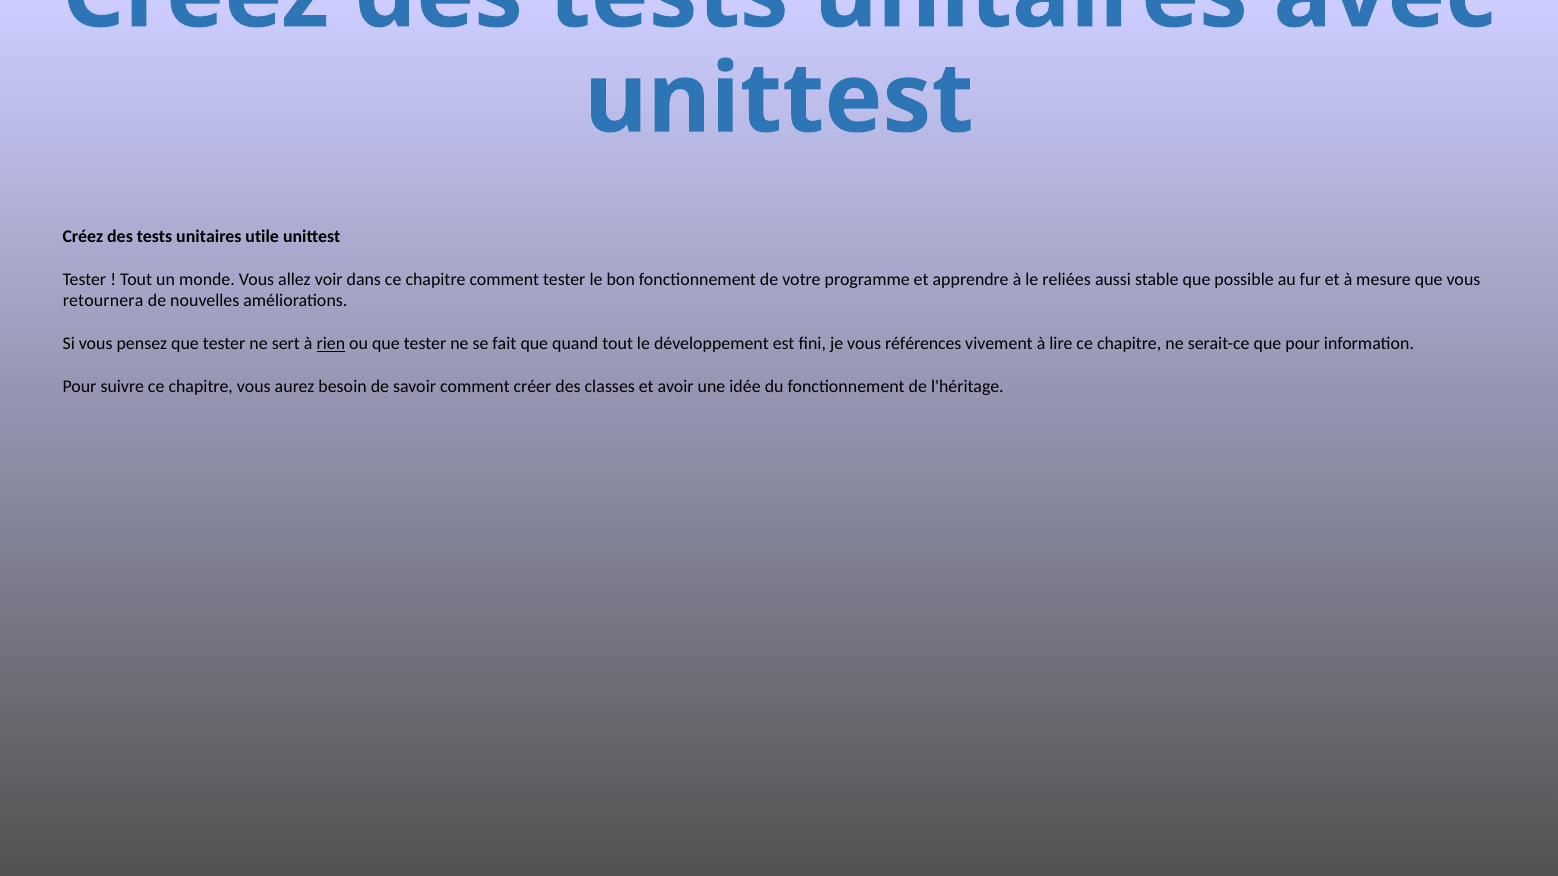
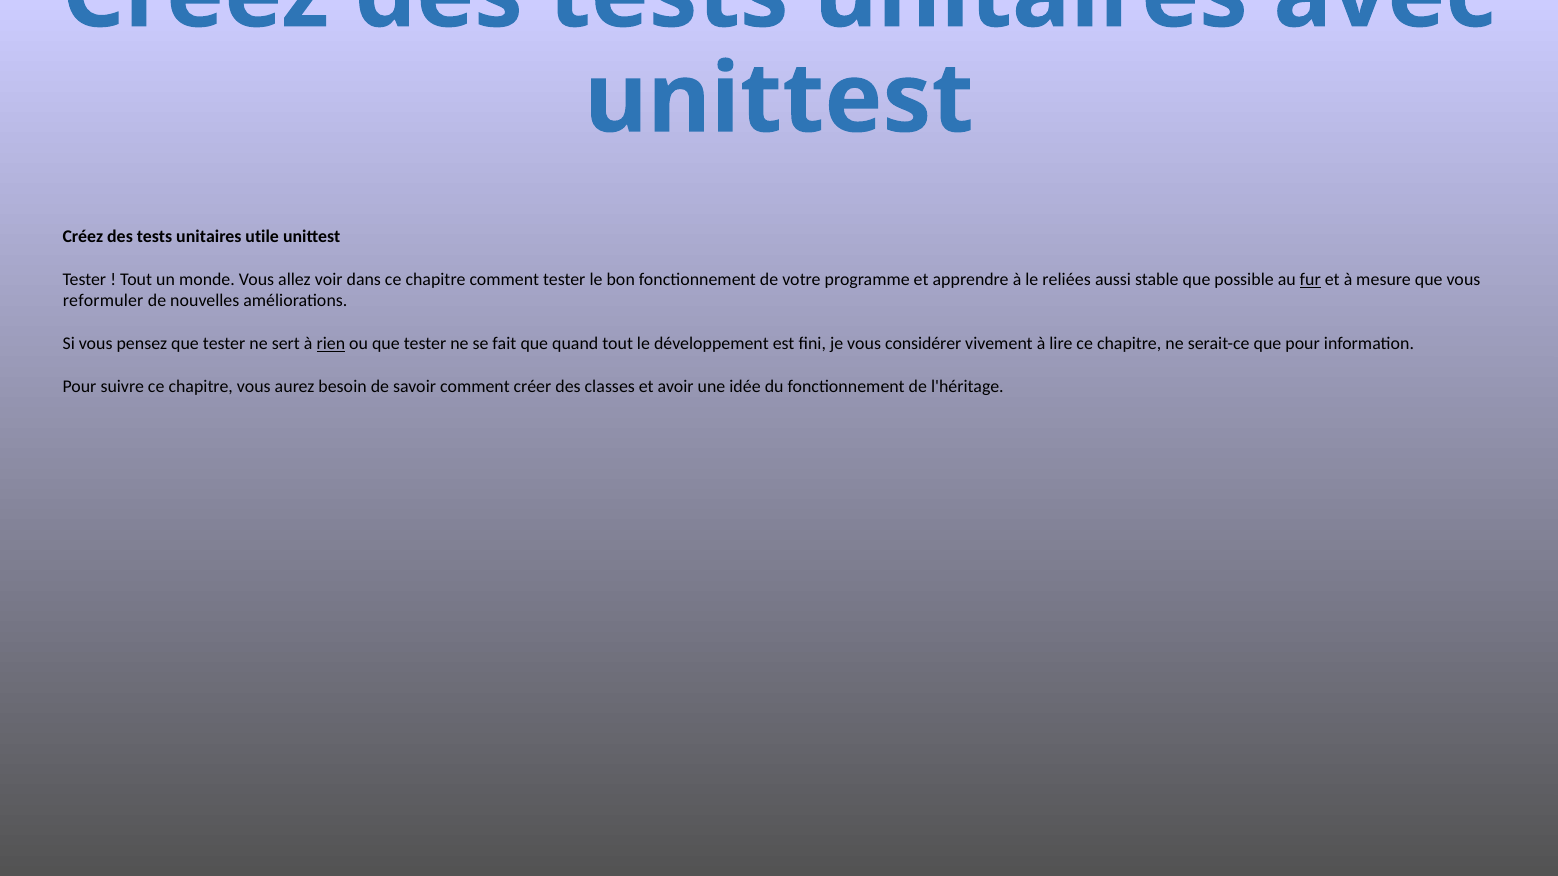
fur underline: none -> present (1310, 280)
retournera: retournera -> reformuler (103, 301)
références: références -> considérer (923, 344)
